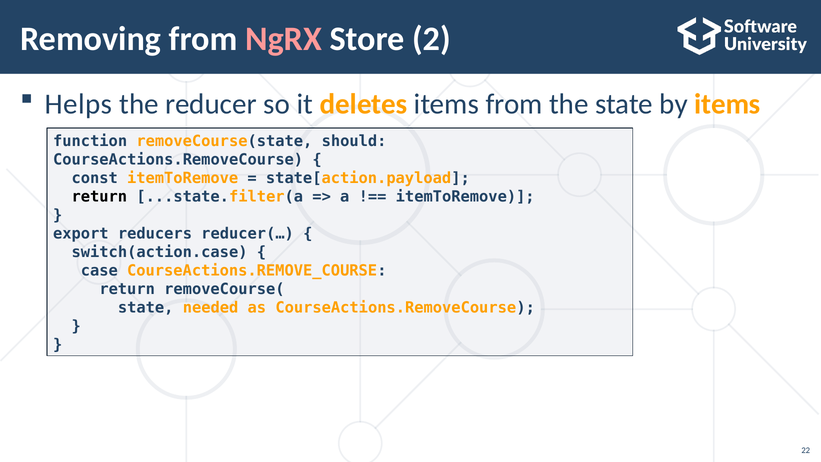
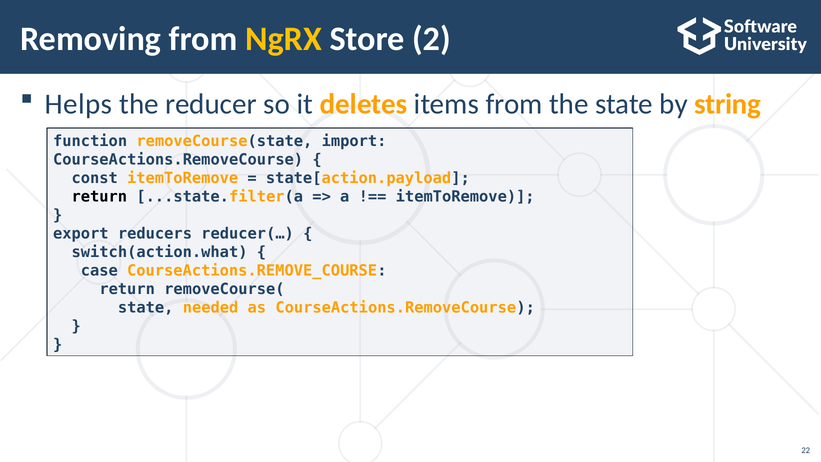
NgRX colour: pink -> yellow (284, 39)
by items: items -> string (727, 104)
should: should -> import (354, 141)
switch(action.case: switch(action.case -> switch(action.what (160, 252)
